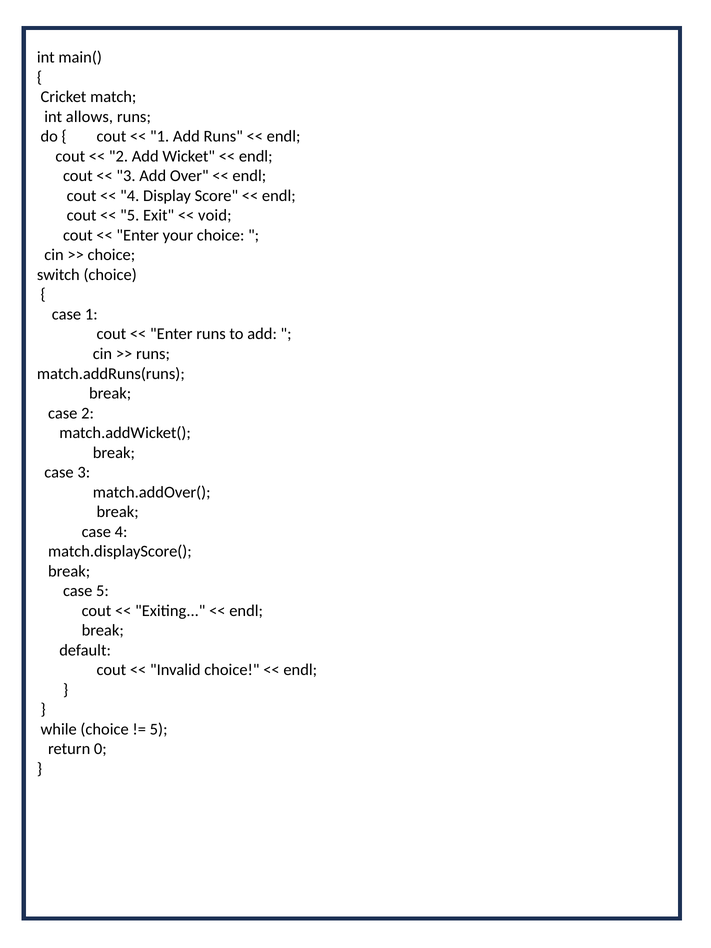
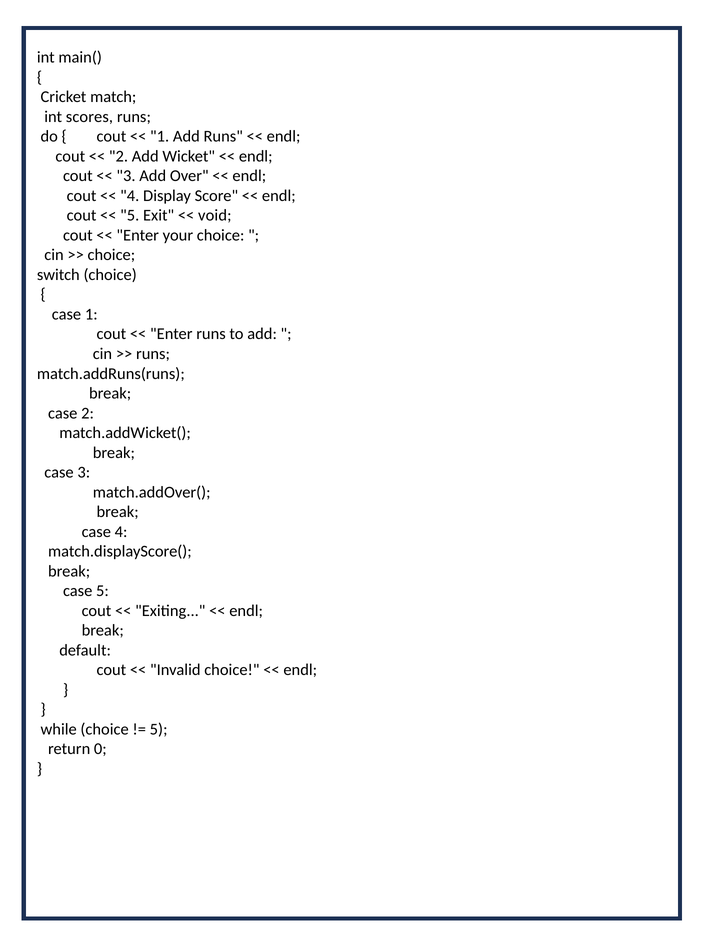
allows: allows -> scores (89, 117)
